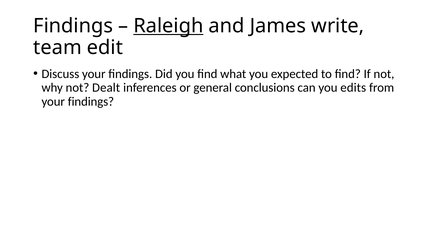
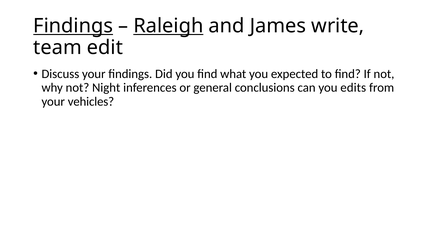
Findings underline: none -> present (73, 26)
Dealt: Dealt -> Night (106, 88)
findings: findings -> vehicles (91, 101)
